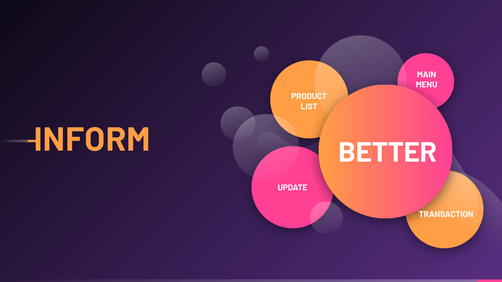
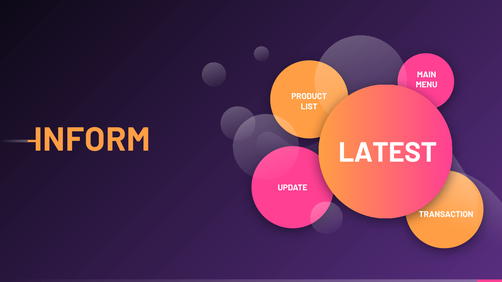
BETTER: BETTER -> LATEST (388, 153)
